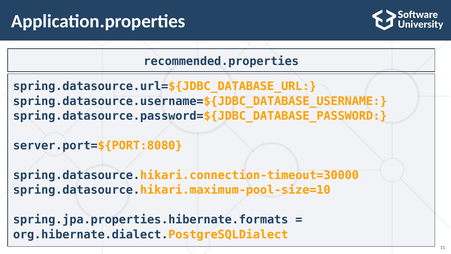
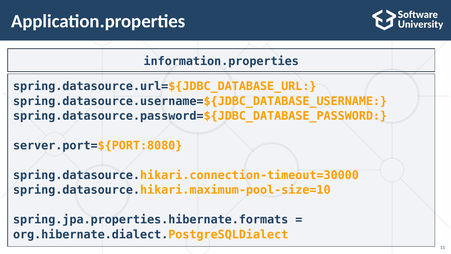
recommended.properties: recommended.properties -> information.properties (221, 61)
